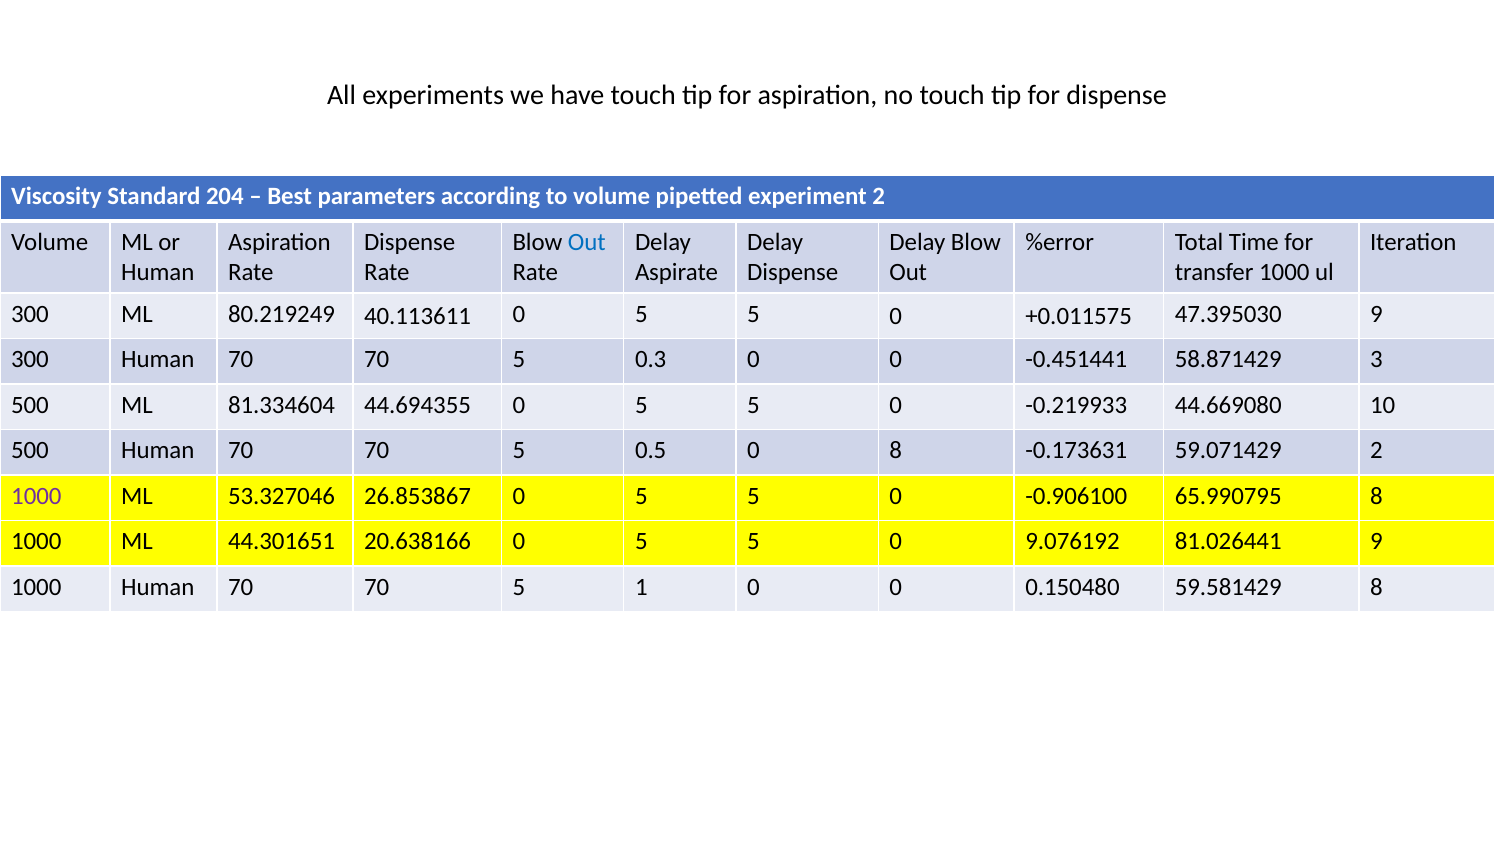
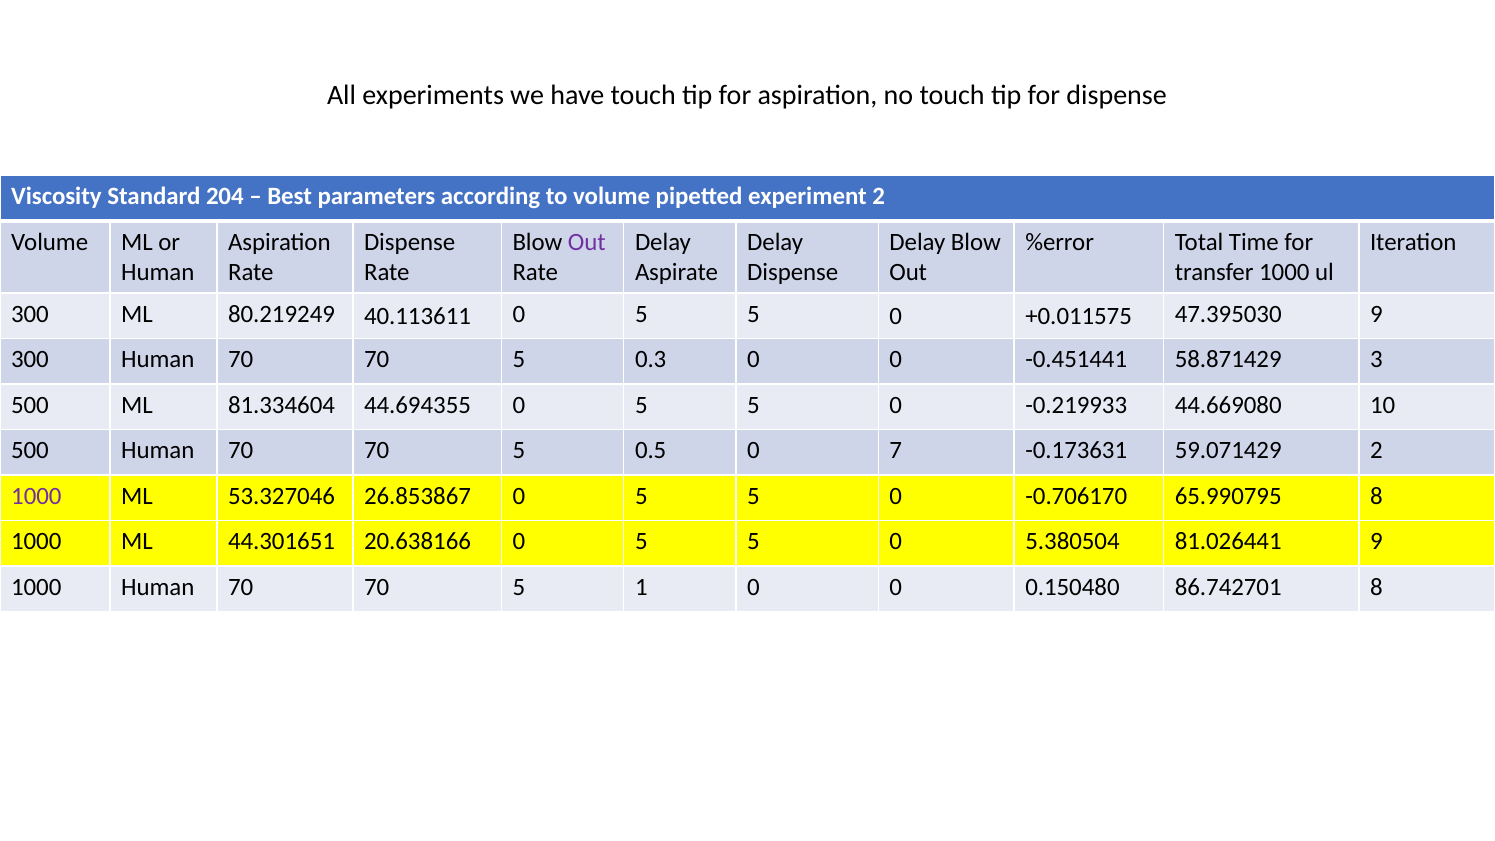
Out colour: blue -> purple (587, 242)
0 8: 8 -> 7 (896, 451)
-0.906100: -0.906100 -> -0.706170 (1076, 496)
9.076192: 9.076192 -> 5.380504 (1072, 542)
59.581429: 59.581429 -> 86.742701 (1228, 587)
